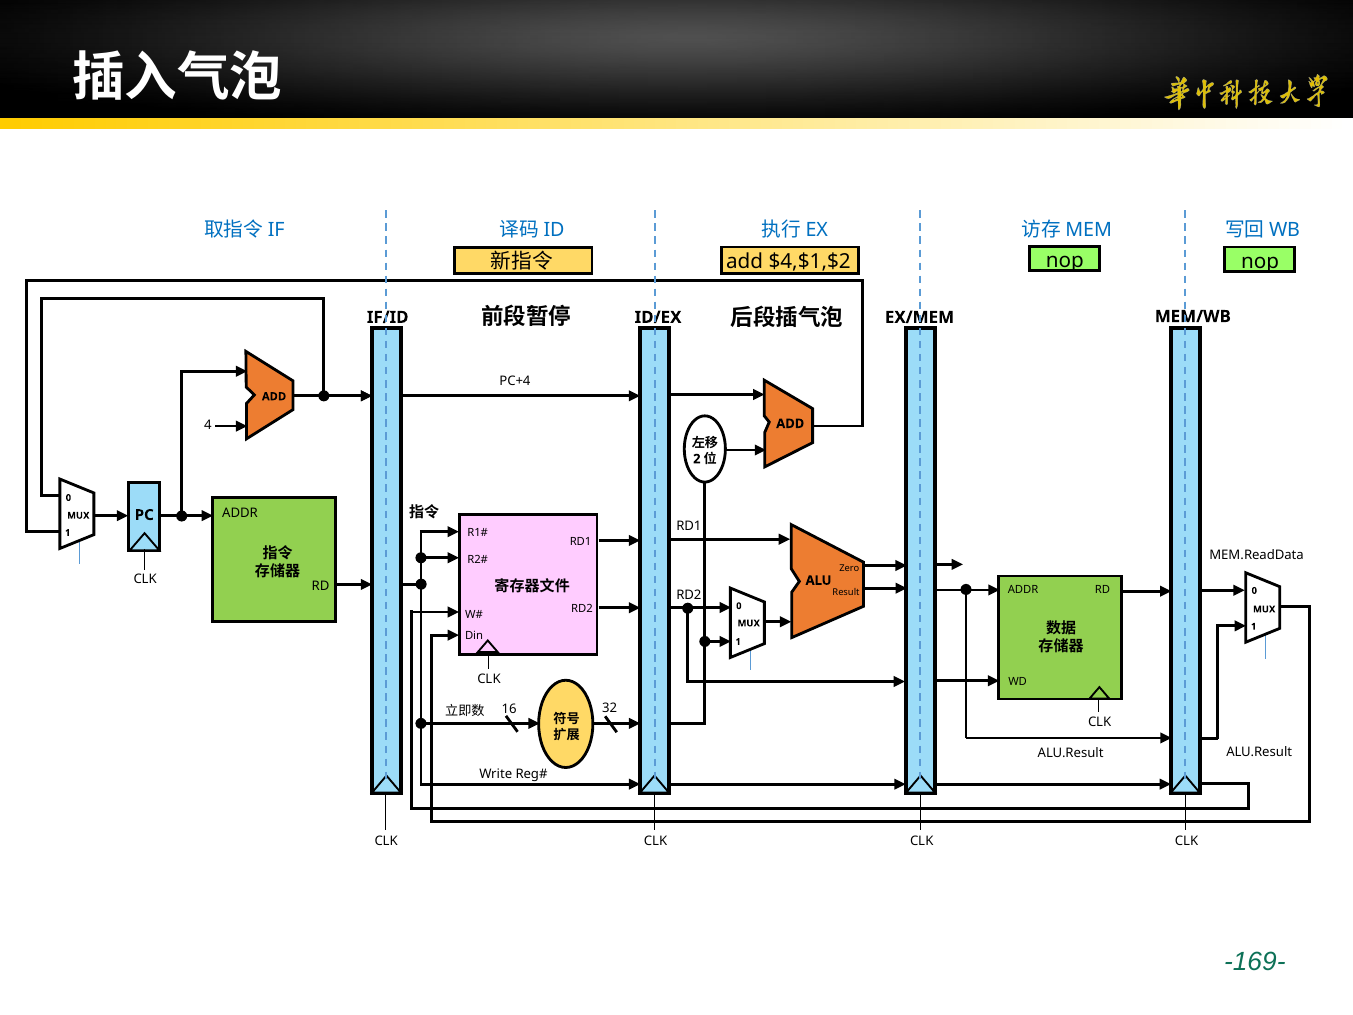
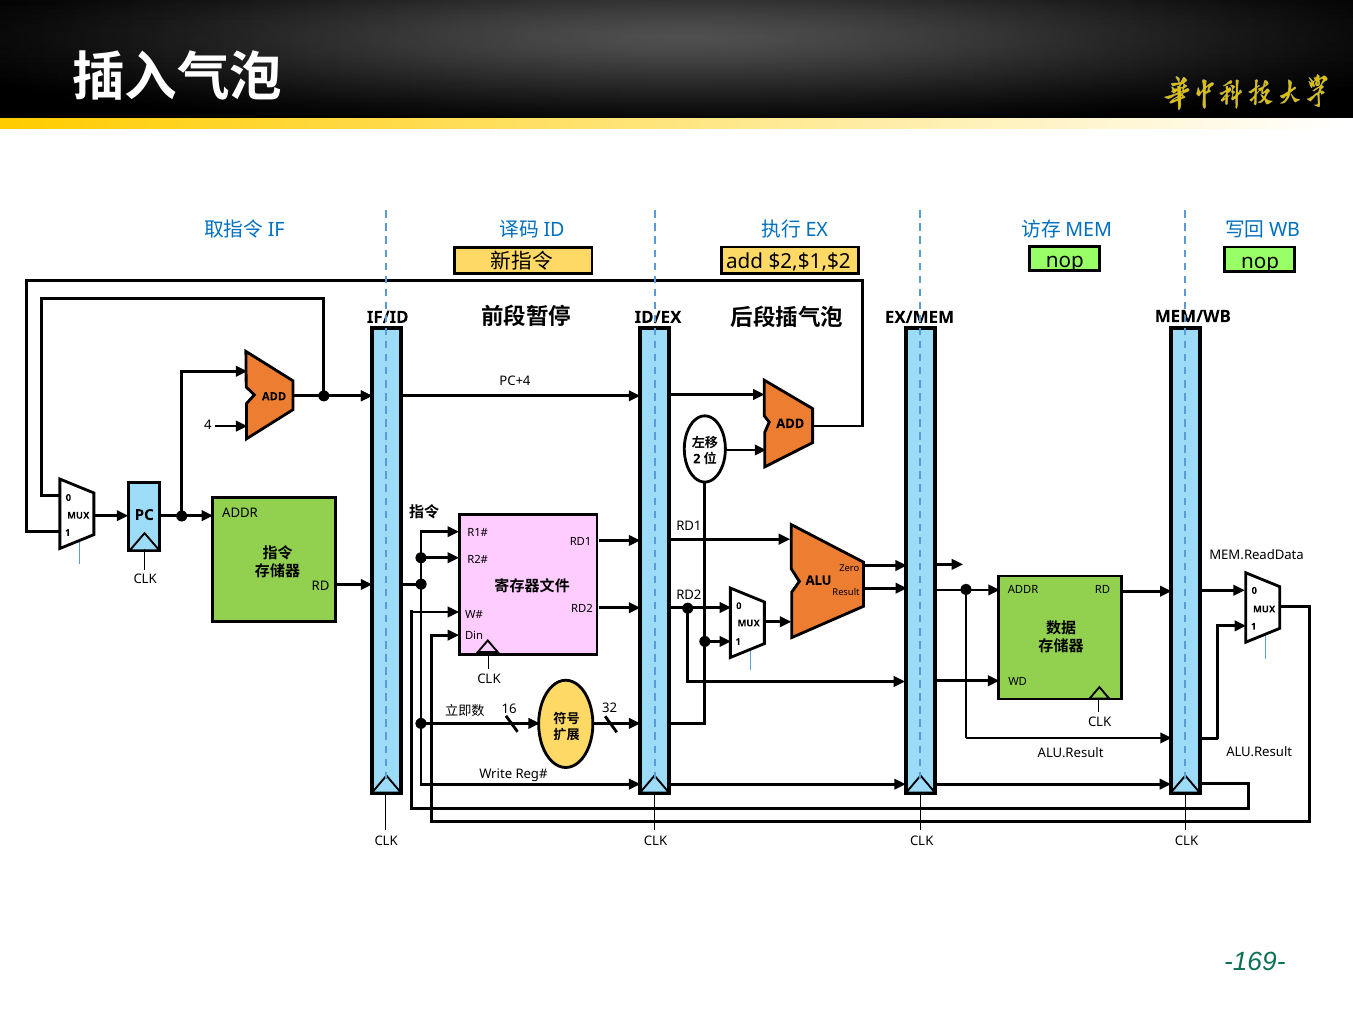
$4,$1,$2: $4,$1,$2 -> $2,$1,$2 (810, 261)
